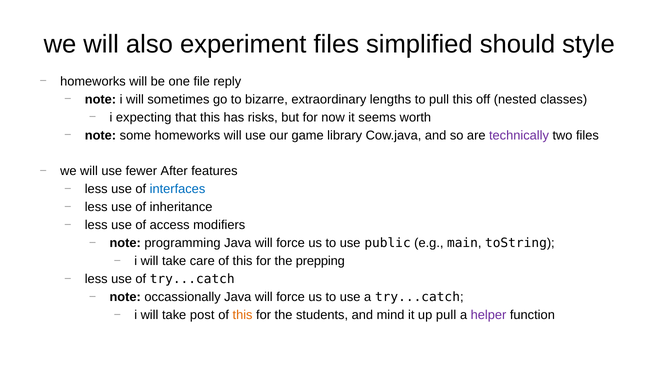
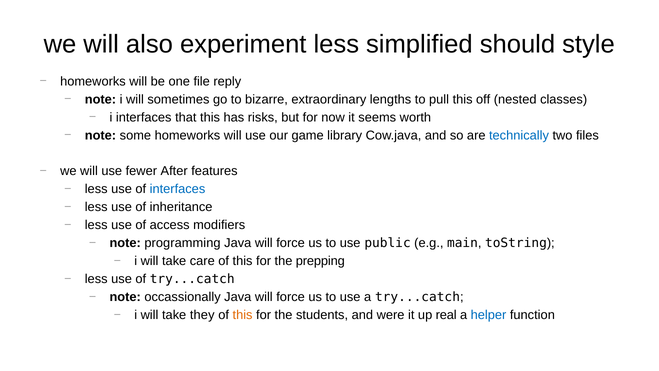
experiment files: files -> less (336, 44)
i expecting: expecting -> interfaces (144, 117)
technically colour: purple -> blue (519, 135)
post: post -> they (202, 315)
mind: mind -> were (391, 315)
up pull: pull -> real (446, 315)
helper colour: purple -> blue (489, 315)
